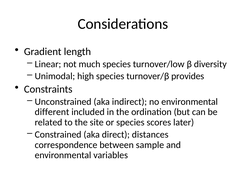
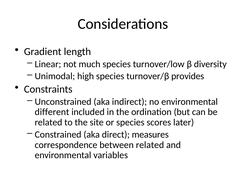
distances: distances -> measures (150, 134)
between sample: sample -> related (150, 144)
